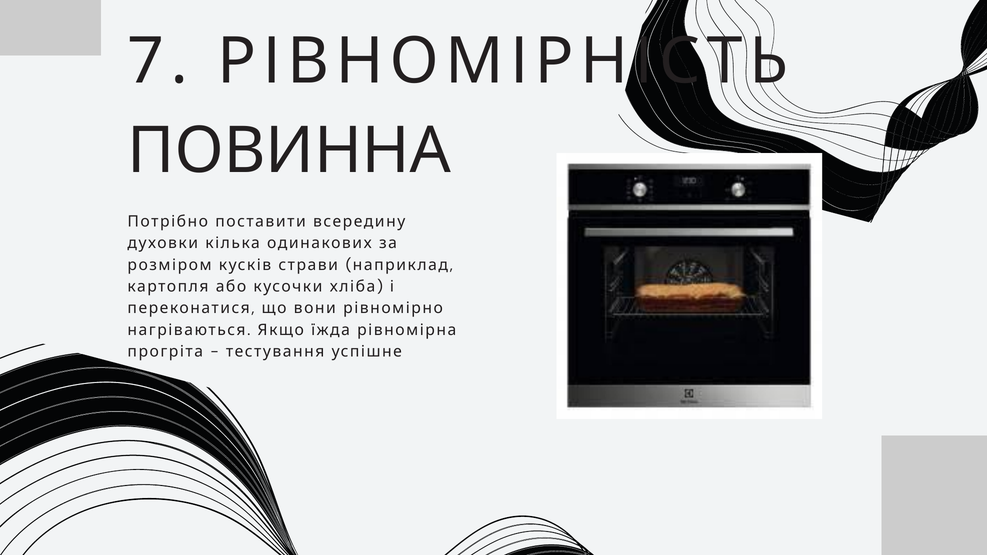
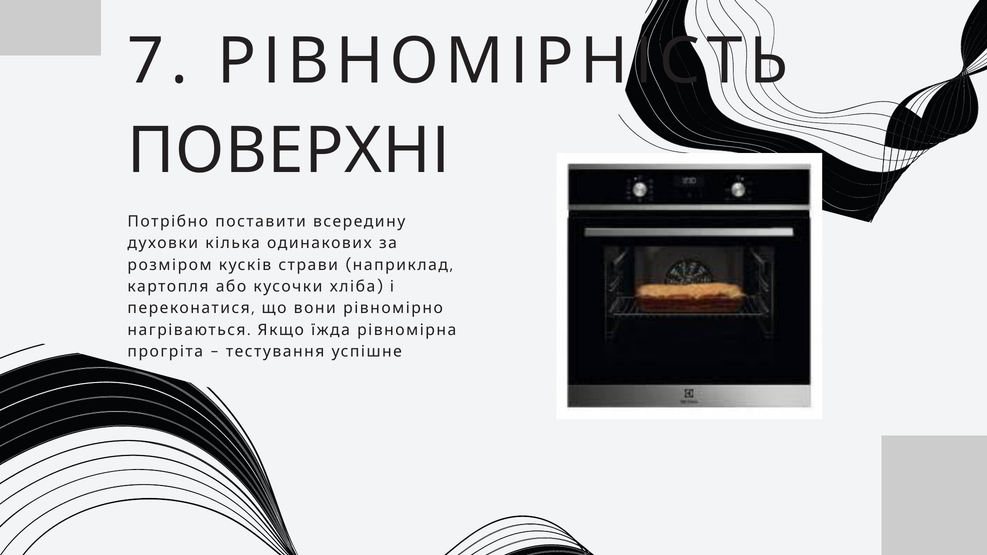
ПОВИННА: ПОВИННА -> ПОВЕРХНІ (289, 151)
